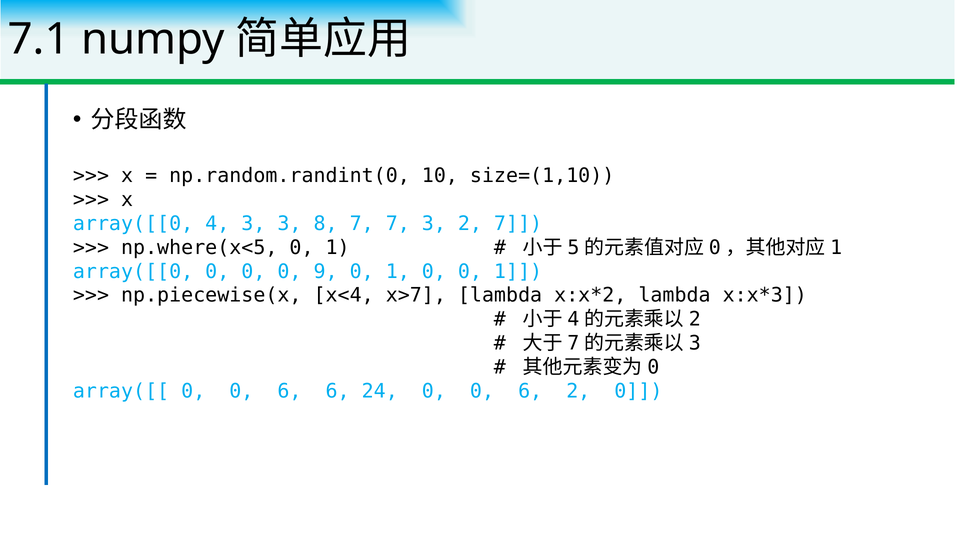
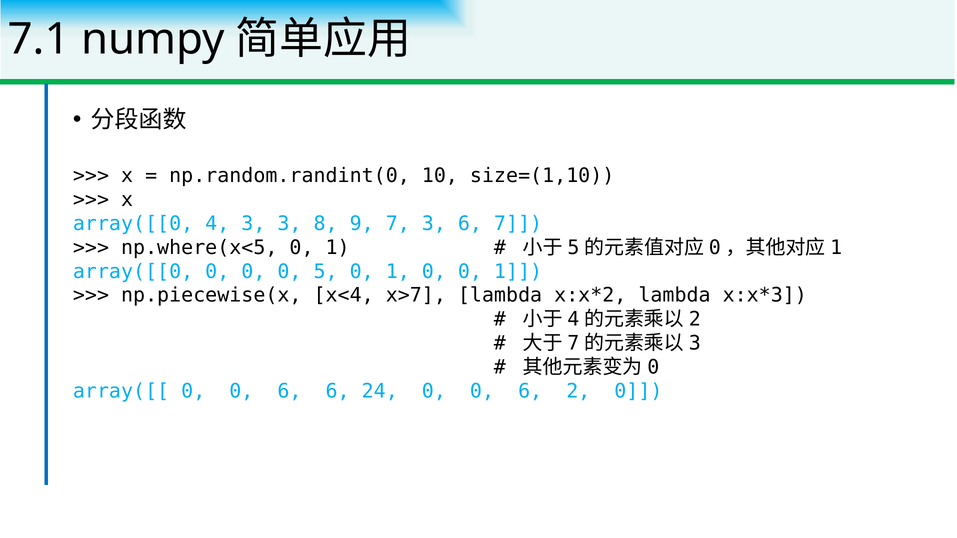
8 7: 7 -> 9 (362, 224)
3 2: 2 -> 6 (470, 224)
9: 9 -> 5 (326, 272)
